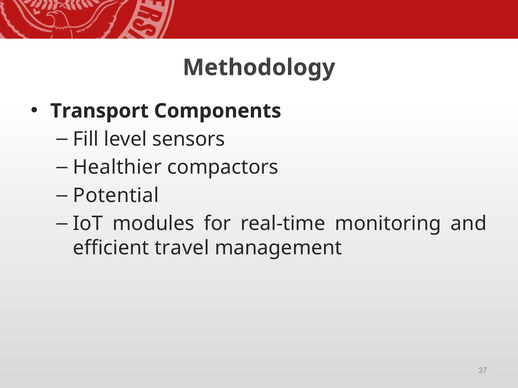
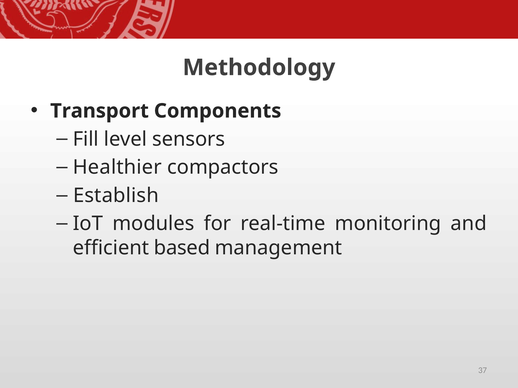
Potential: Potential -> Establish (116, 196)
travel: travel -> based (182, 248)
